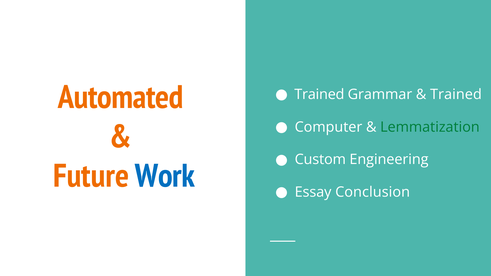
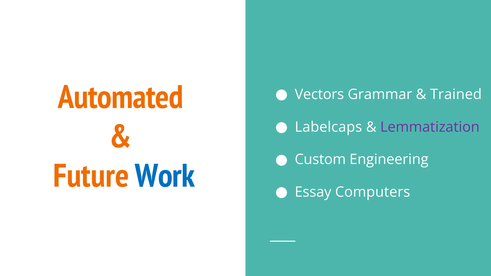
Trained: Trained -> Vectors (319, 94)
Computer: Computer -> Labelcaps (328, 127)
Lemmatization colour: green -> purple (430, 127)
Conclusion: Conclusion -> Computers (373, 192)
